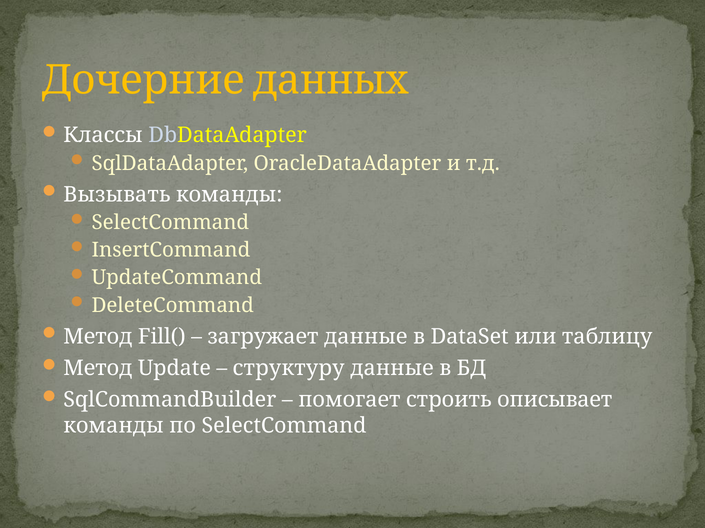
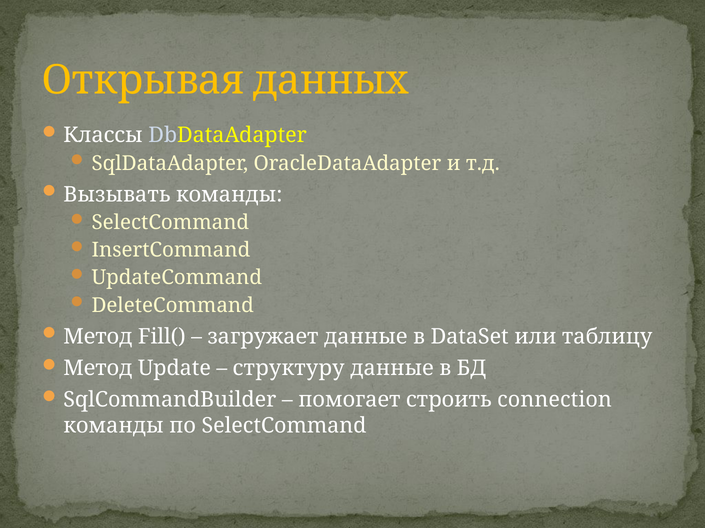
Дочерние: Дочерние -> Открывая (143, 80)
описывает: описывает -> connection (555, 400)
